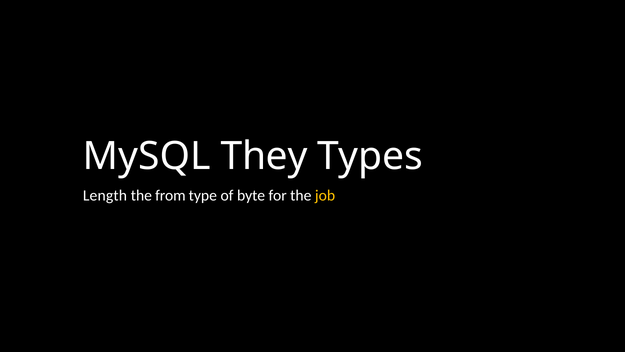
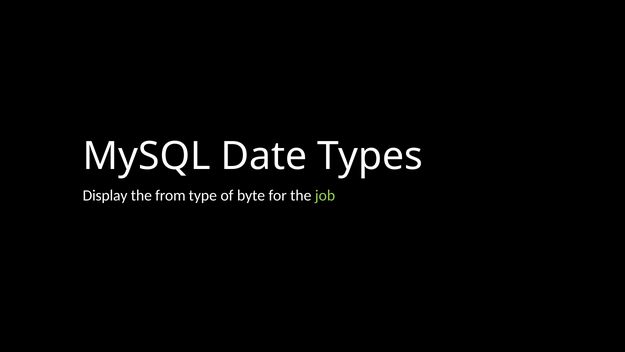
They: They -> Date (264, 156)
Length: Length -> Display (105, 195)
job colour: yellow -> light green (325, 195)
